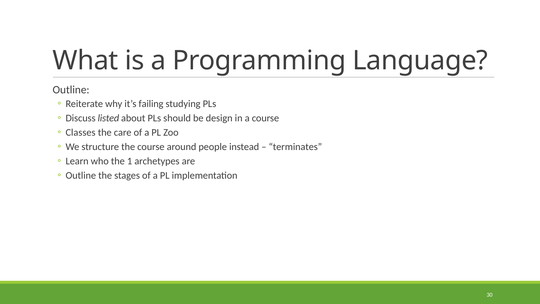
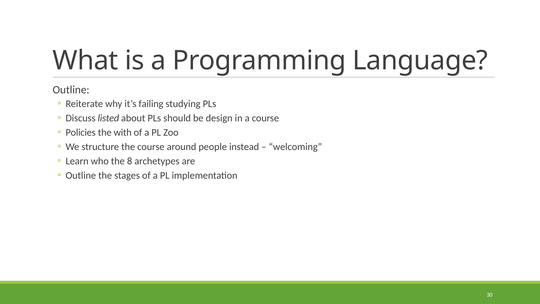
Classes: Classes -> Policies (81, 132)
care: care -> with (123, 132)
terminates: terminates -> welcoming (295, 147)
1: 1 -> 8 (130, 161)
